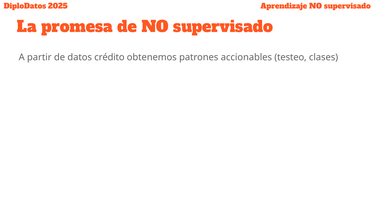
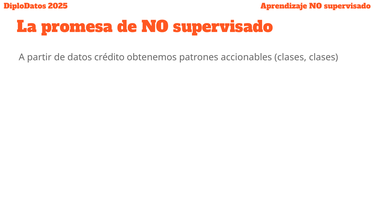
accionables testeo: testeo -> clases (290, 57)
